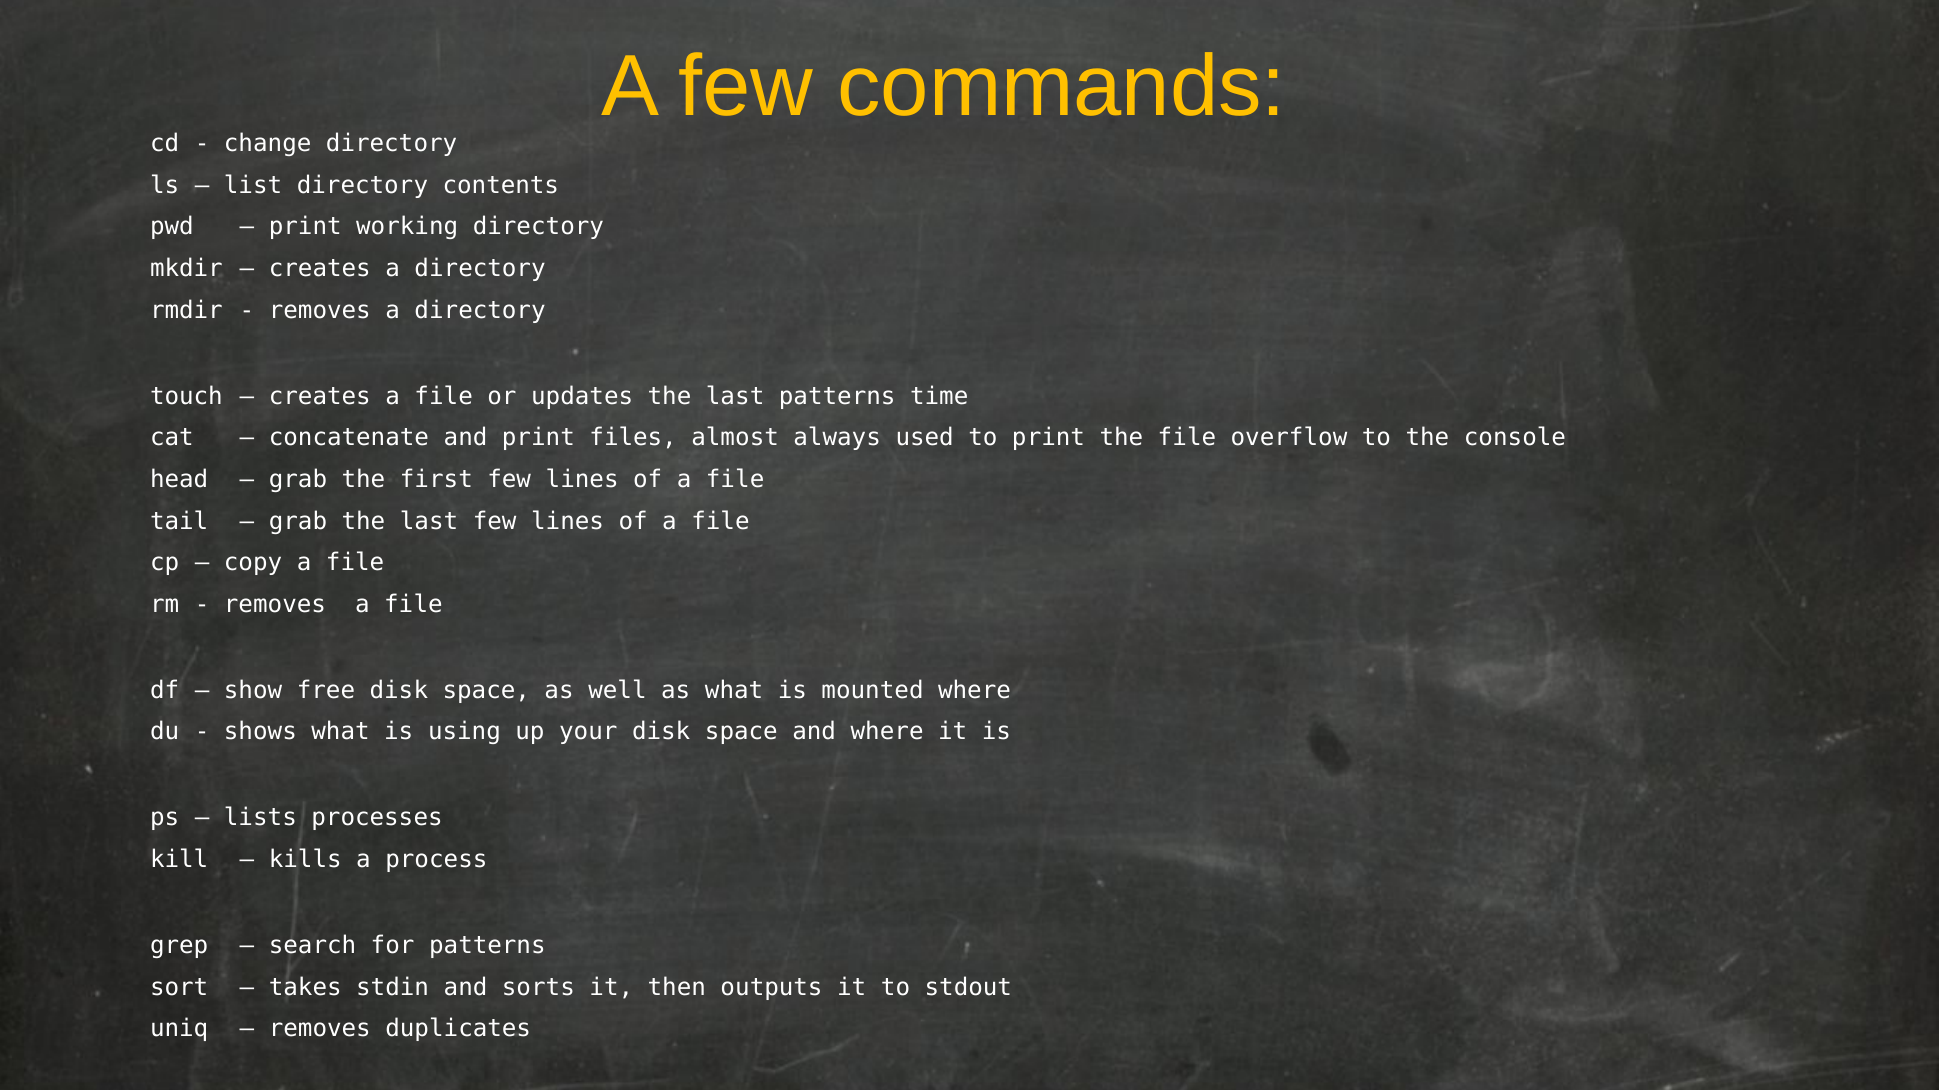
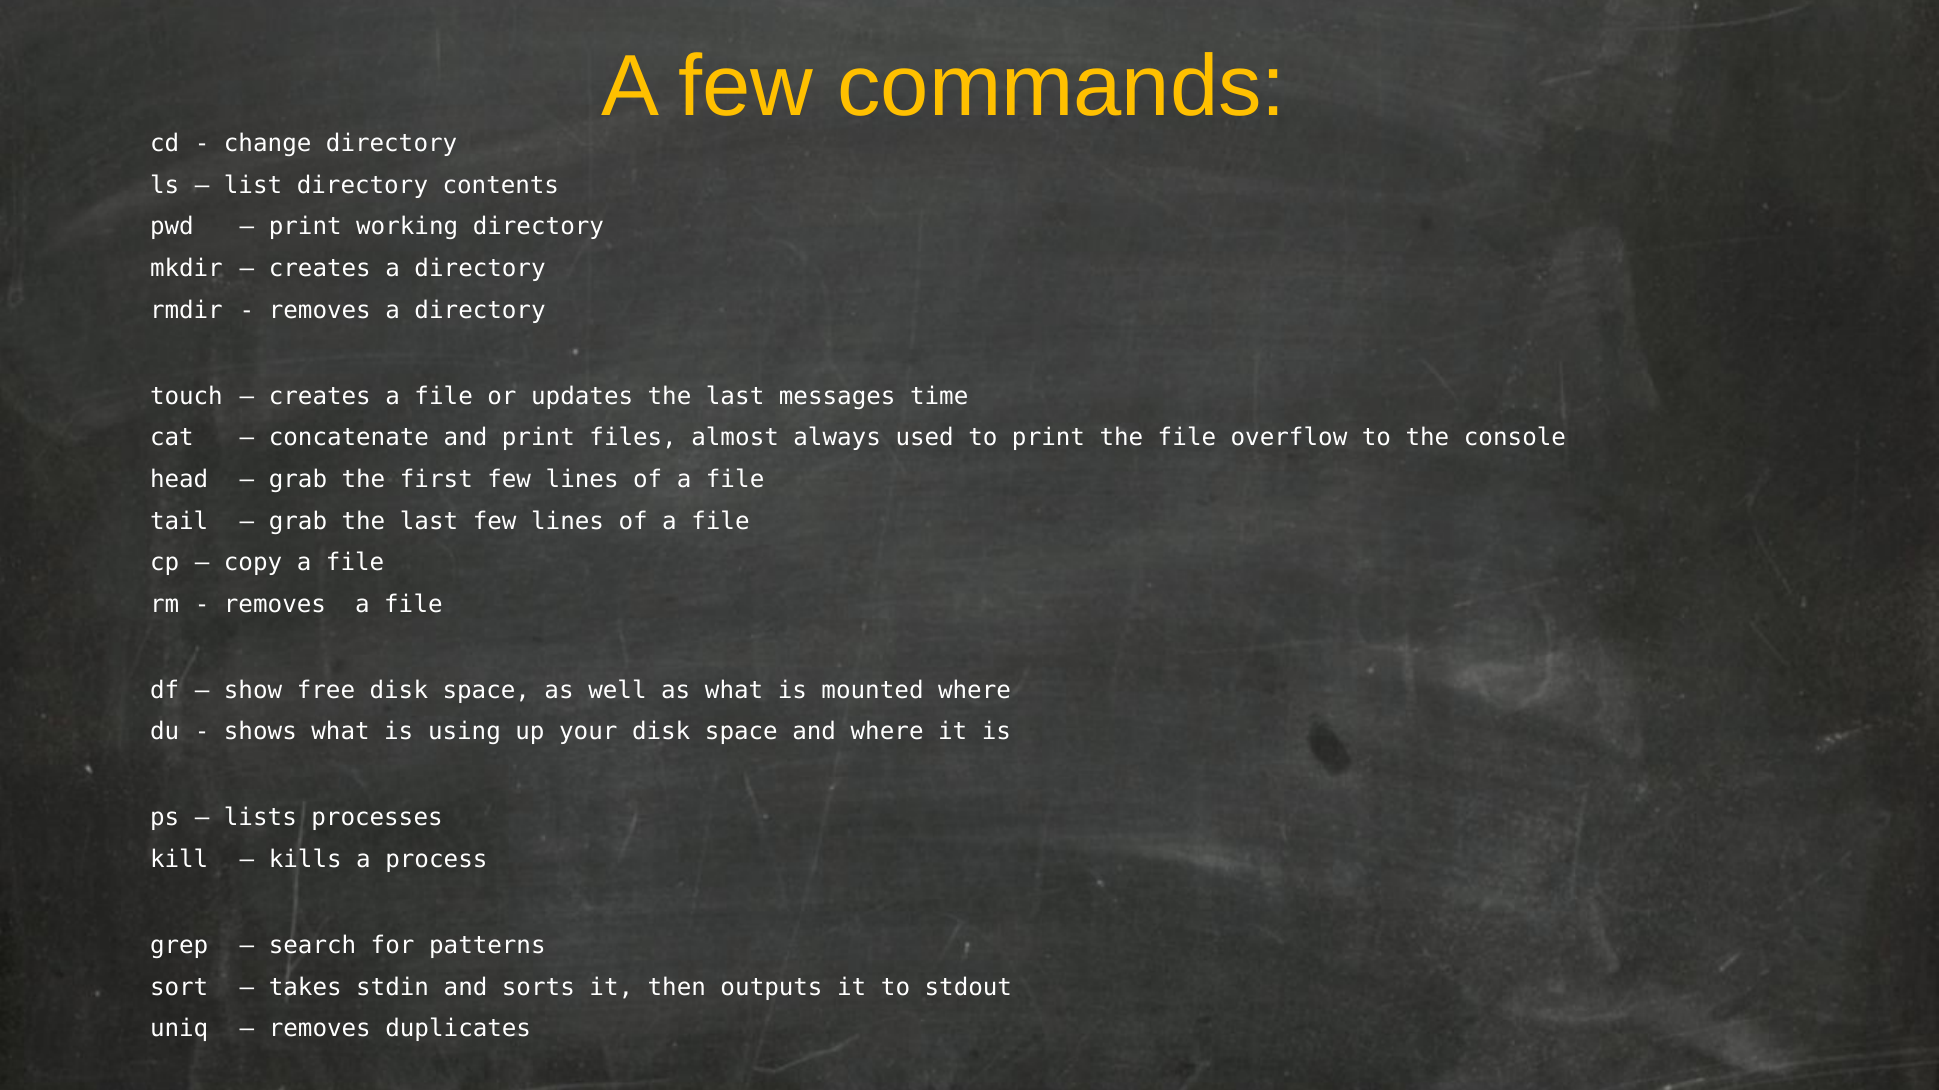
last patterns: patterns -> messages (837, 396)
